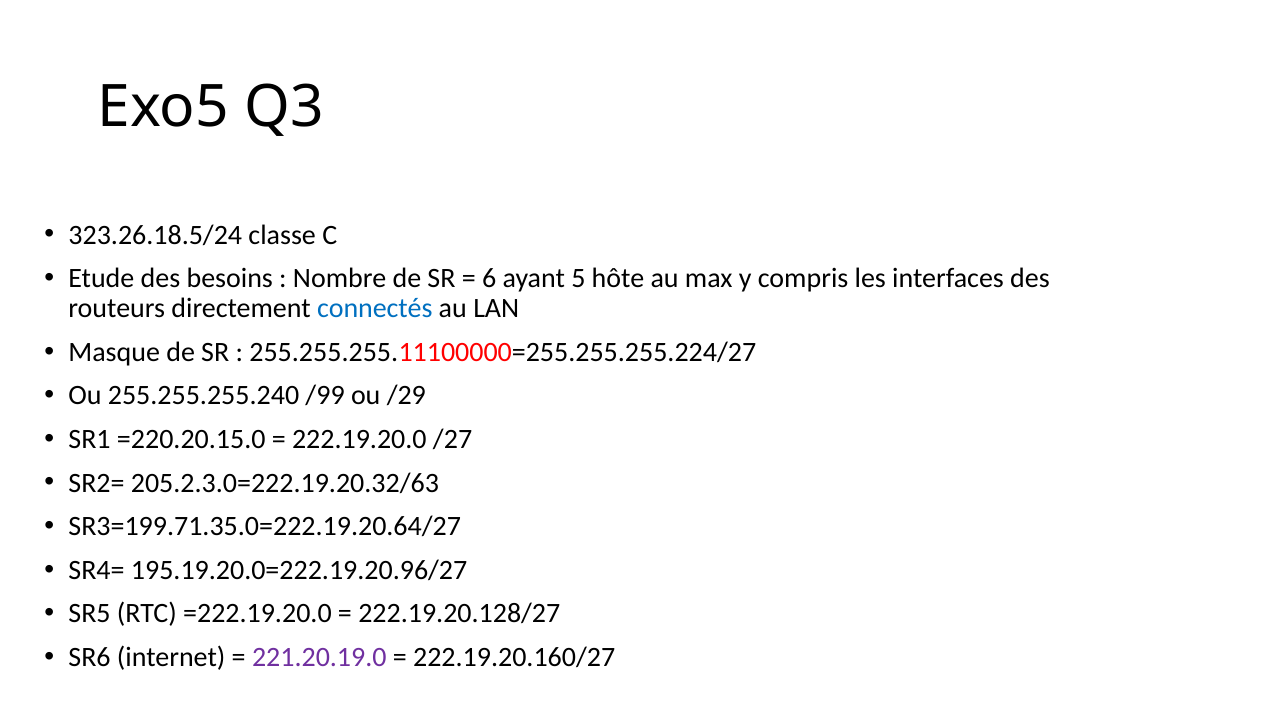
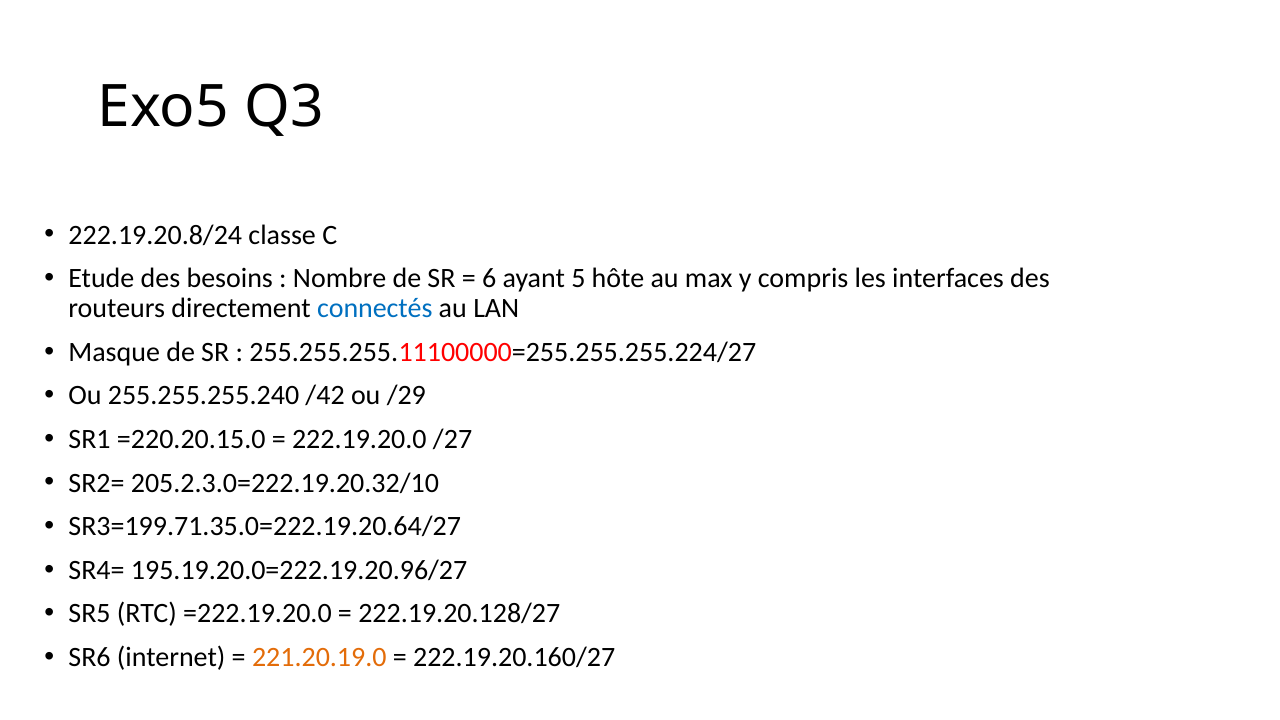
323.26.18.5/24: 323.26.18.5/24 -> 222.19.20.8/24 (155, 235)
/99: /99 -> /42 (325, 396)
205.2.3.0=222.19.20.32/63: 205.2.3.0=222.19.20.32/63 -> 205.2.3.0=222.19.20.32/10 (285, 483)
221.20.19.0 colour: purple -> orange (319, 657)
